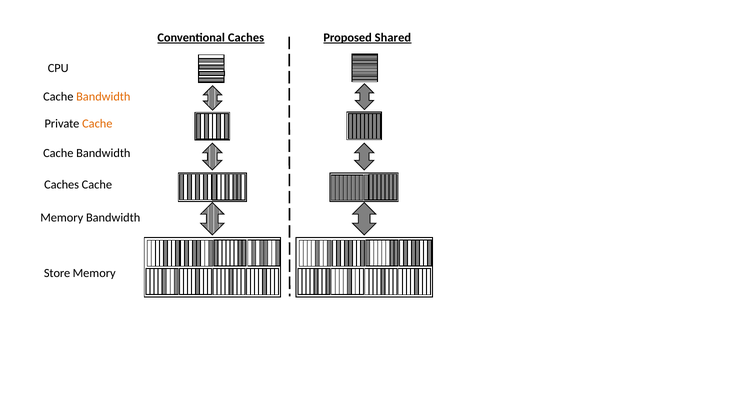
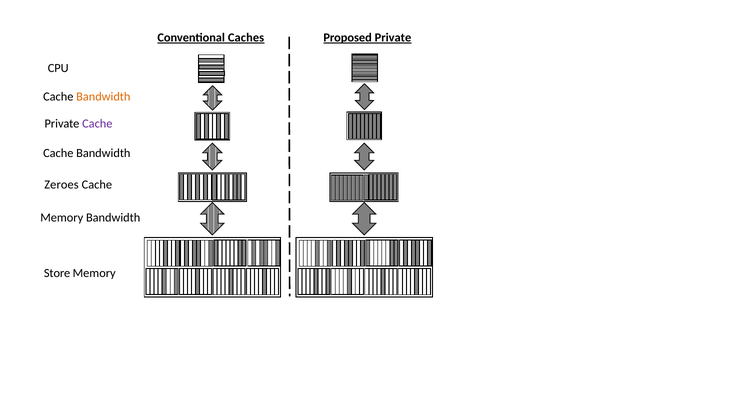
Proposed Shared: Shared -> Private (393, 37)
Cache colour: orange -> purple (97, 123)
Caches: Caches -> Zeroes (62, 185)
